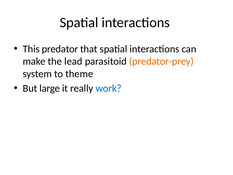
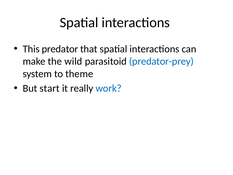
lead: lead -> wild (73, 61)
predator-prey colour: orange -> blue (161, 61)
large: large -> start (50, 88)
